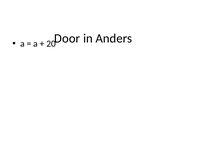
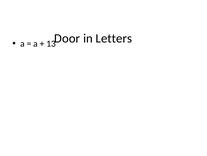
Anders: Anders -> Letters (114, 38)
20: 20 -> 13 (51, 43)
